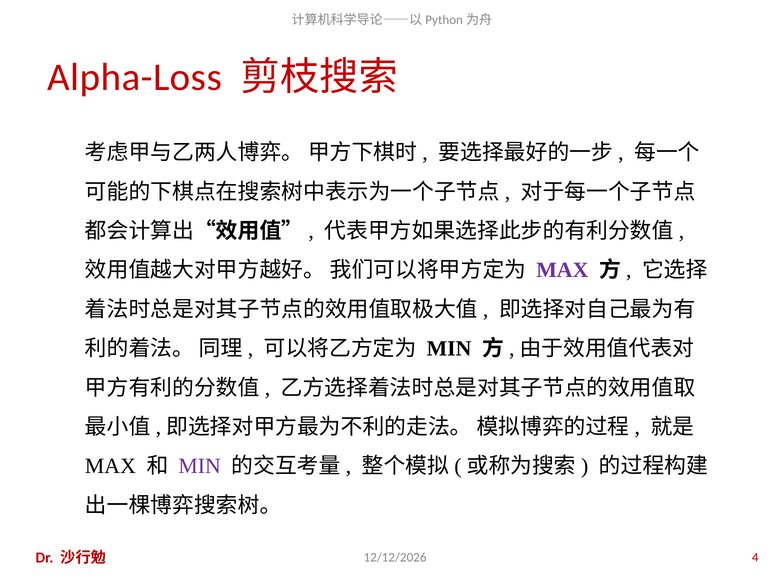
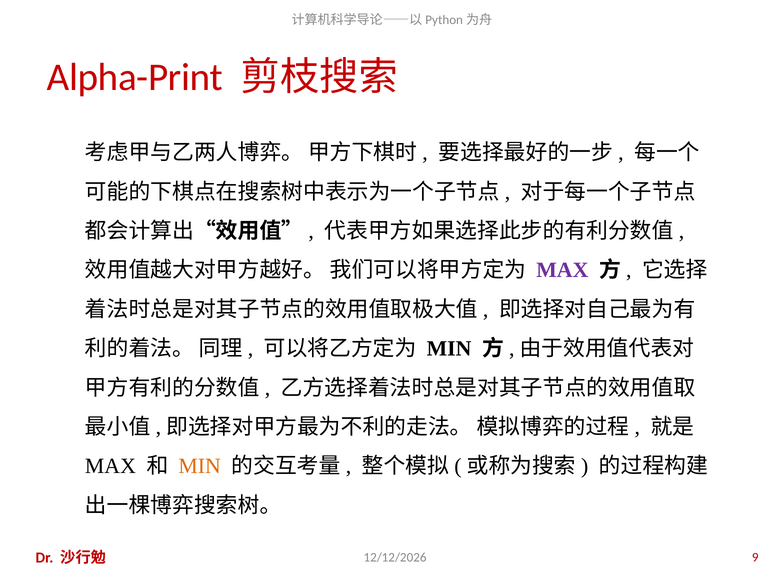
Alpha-Loss: Alpha-Loss -> Alpha-Print (135, 77)
MIN colour: purple -> orange (200, 466)
4: 4 -> 9 (755, 557)
